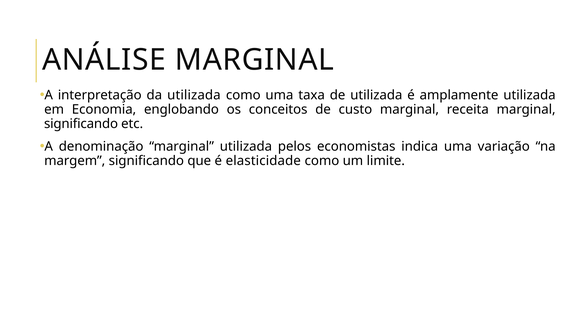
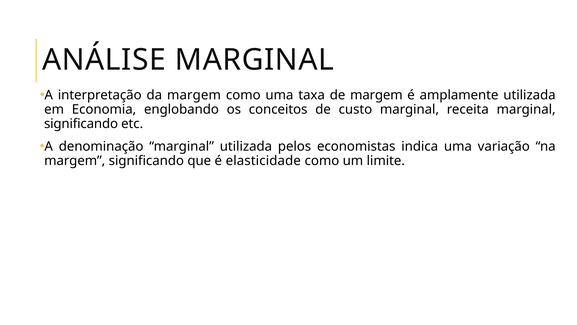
da utilizada: utilizada -> margem (194, 95)
de utilizada: utilizada -> margem (376, 95)
